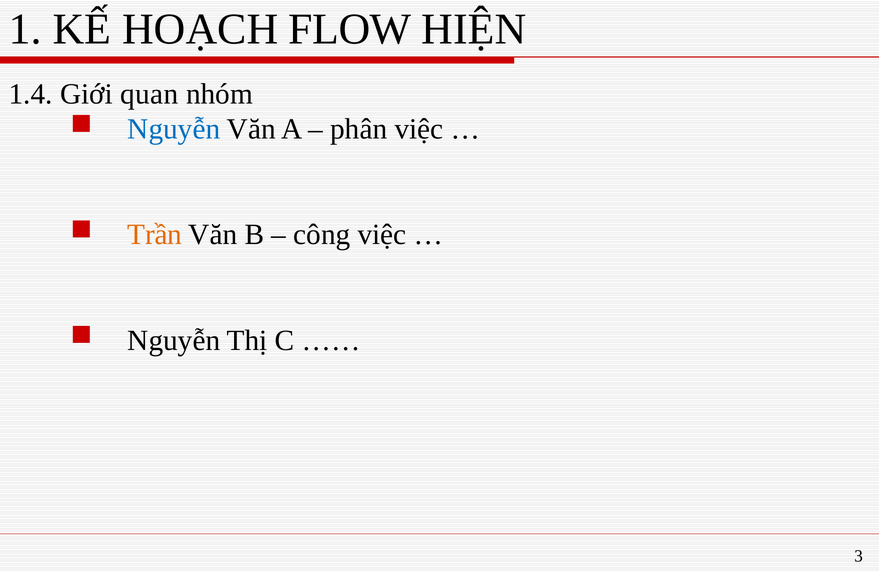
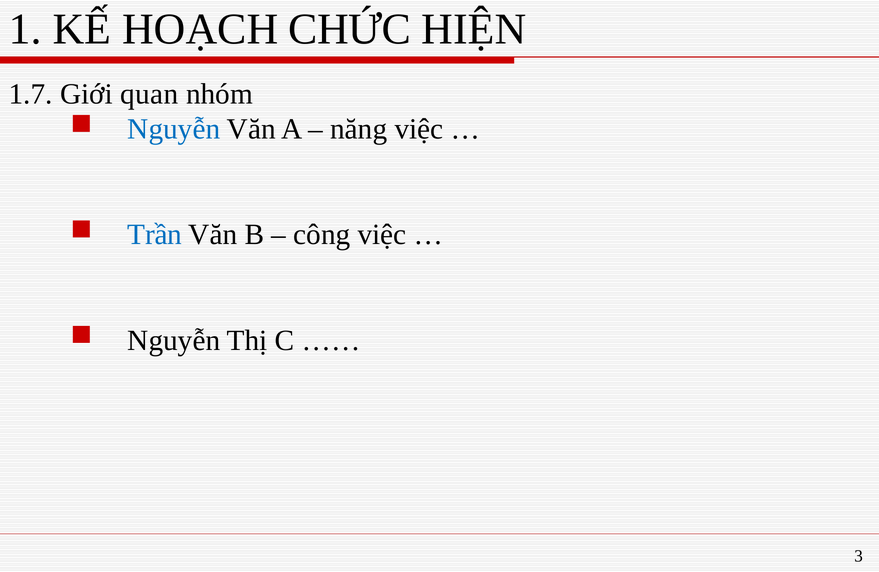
FLOW: FLOW -> CHỨC (350, 29)
1.4: 1.4 -> 1.7 (31, 94)
phân: phân -> năng (359, 129)
Trần colour: orange -> blue (155, 235)
